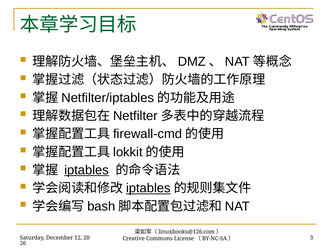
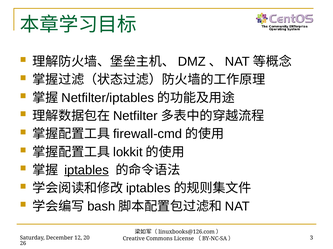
iptables underline: present -> none (148, 189)
